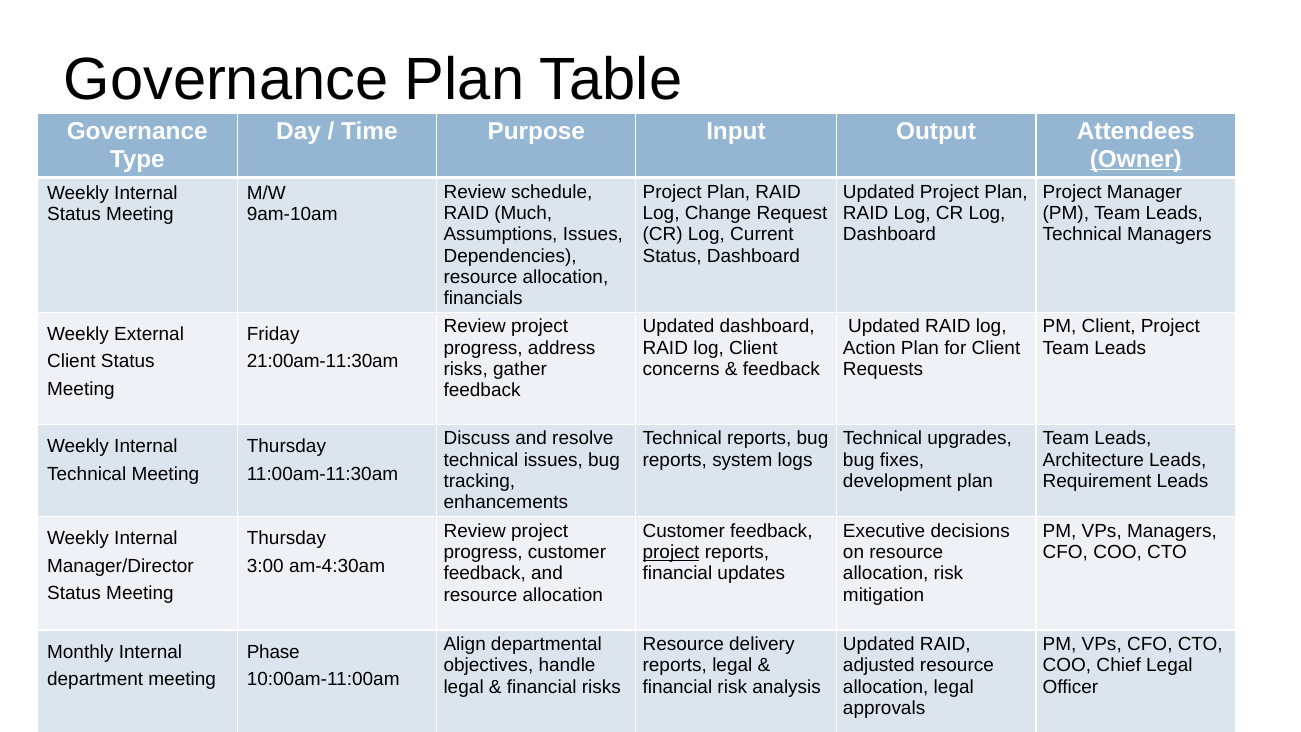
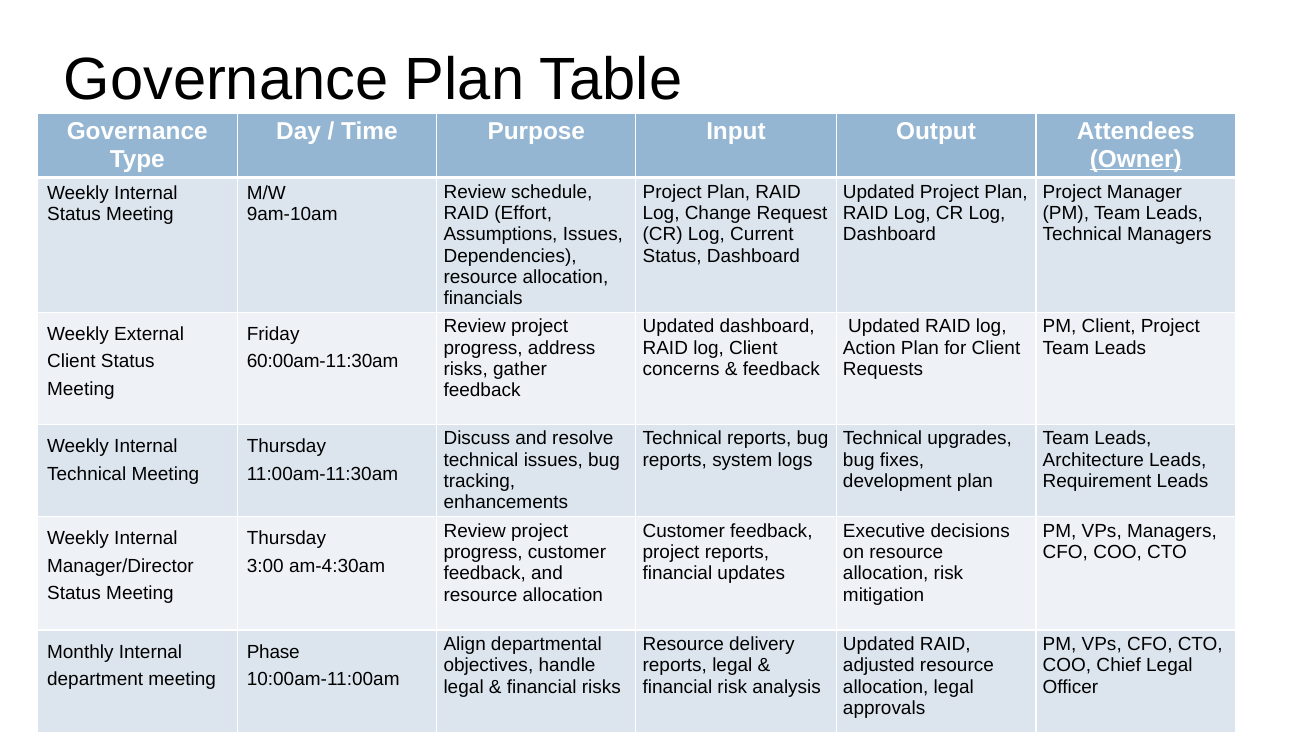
Much: Much -> Effort (523, 213)
21:00am-11:30am: 21:00am-11:30am -> 60:00am-11:30am (323, 362)
project underline: present -> none (671, 552)
